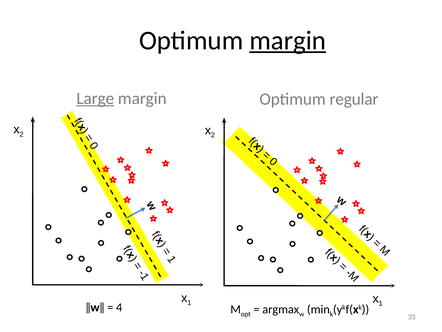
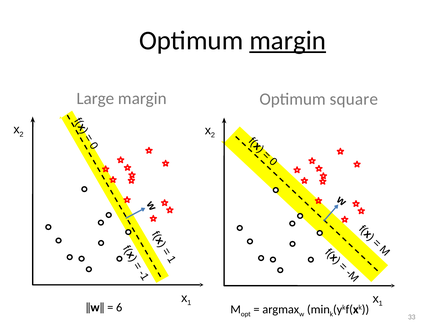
Large underline: present -> none (95, 98)
regular: regular -> square (354, 99)
4: 4 -> 6 (119, 307)
